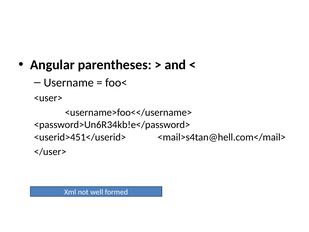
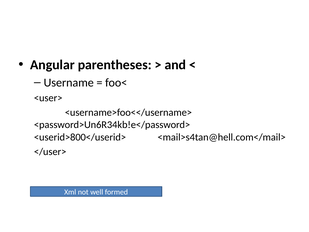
<userid>451</userid>: <userid>451</userid> -> <userid>800</userid> (80, 137)
